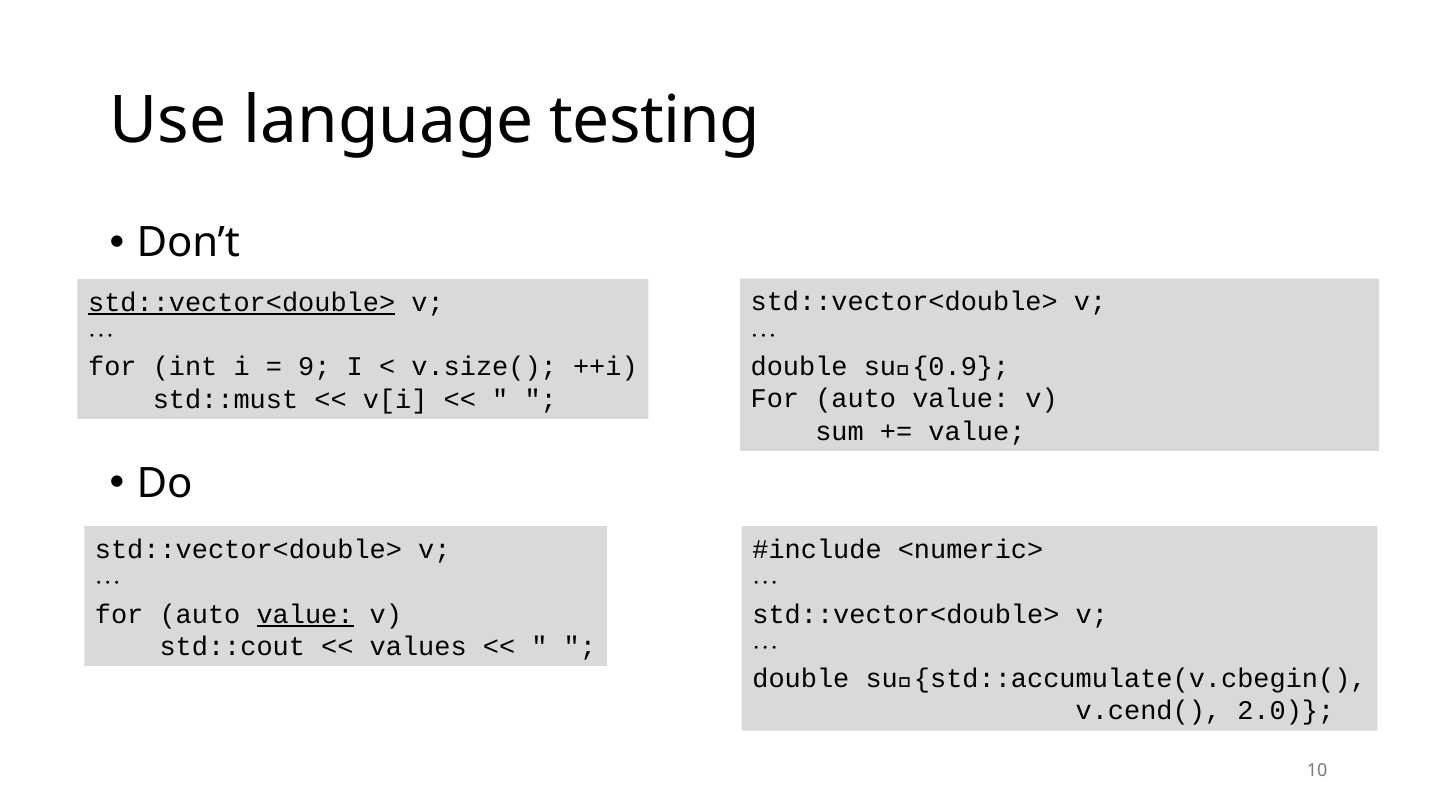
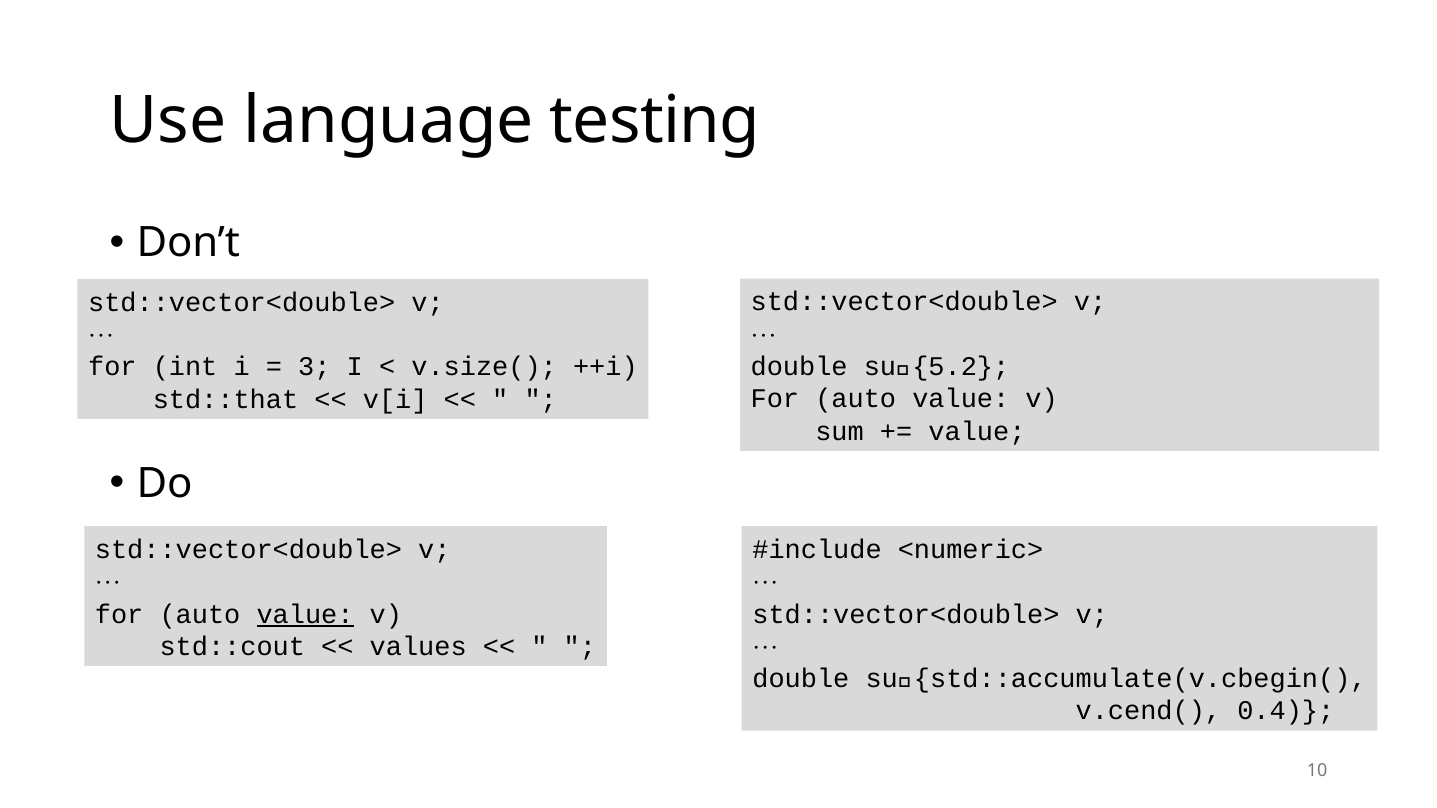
std::vector<double> underline: present -> none (242, 303)
su₼{0.9: su₼{0.9 -> su₼{5.2 (937, 367)
9: 9 -> 3 (314, 367)
std::must: std::must -> std::that (225, 400)
2.0: 2.0 -> 0.4 (1286, 711)
